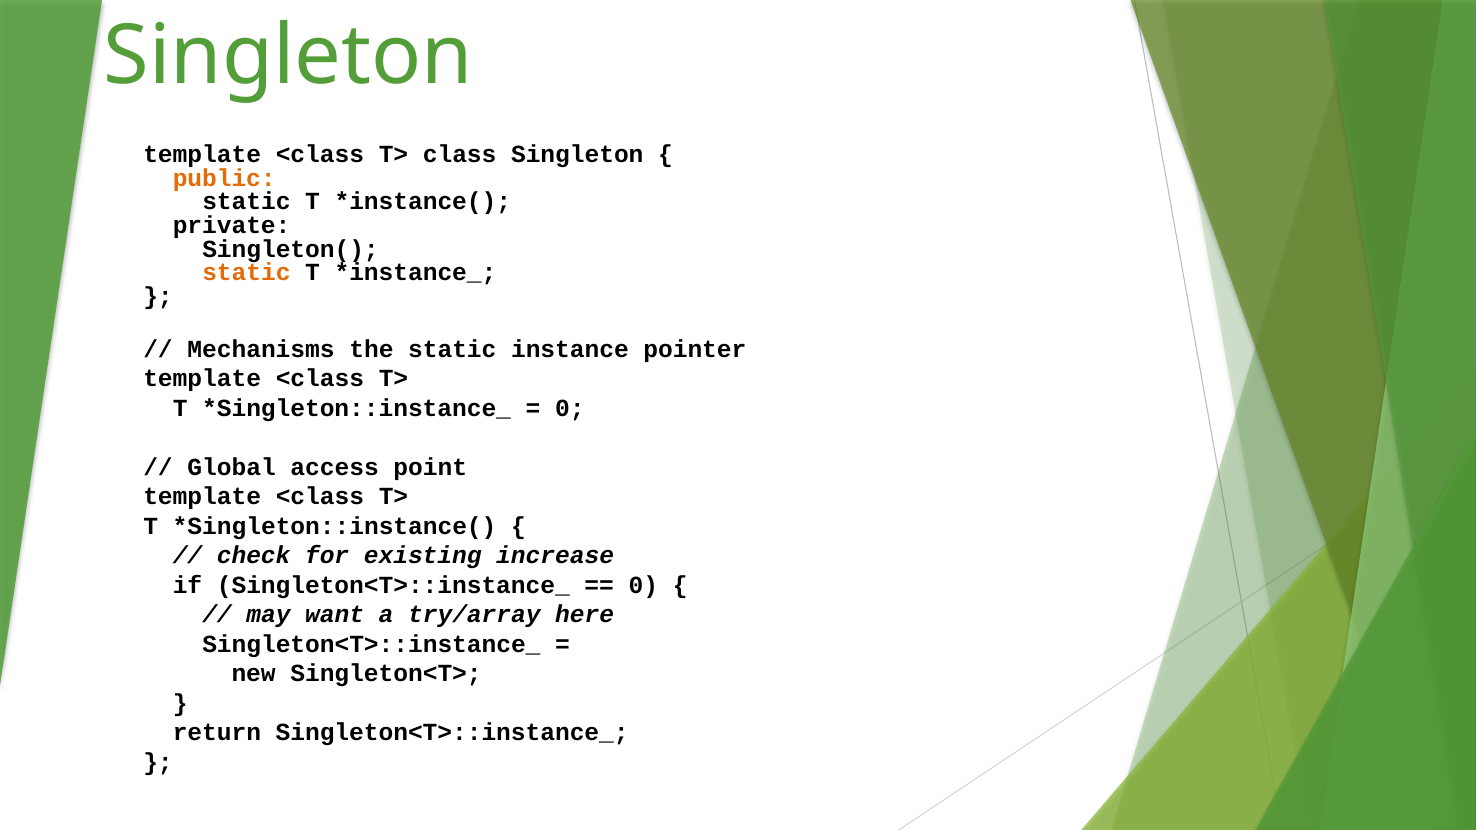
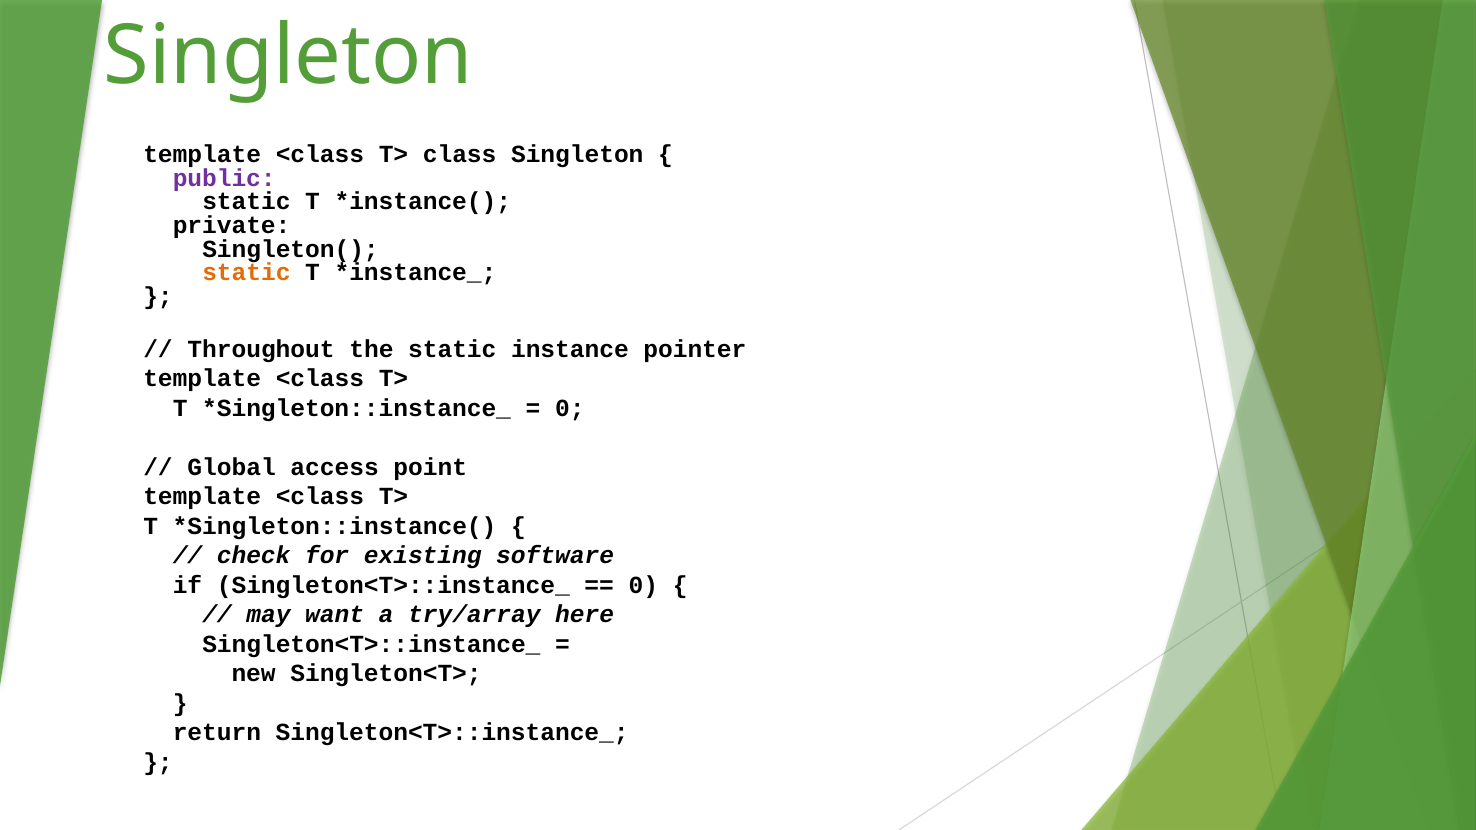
public colour: orange -> purple (224, 178)
Mechanisms: Mechanisms -> Throughout (261, 349)
increase: increase -> software (555, 556)
